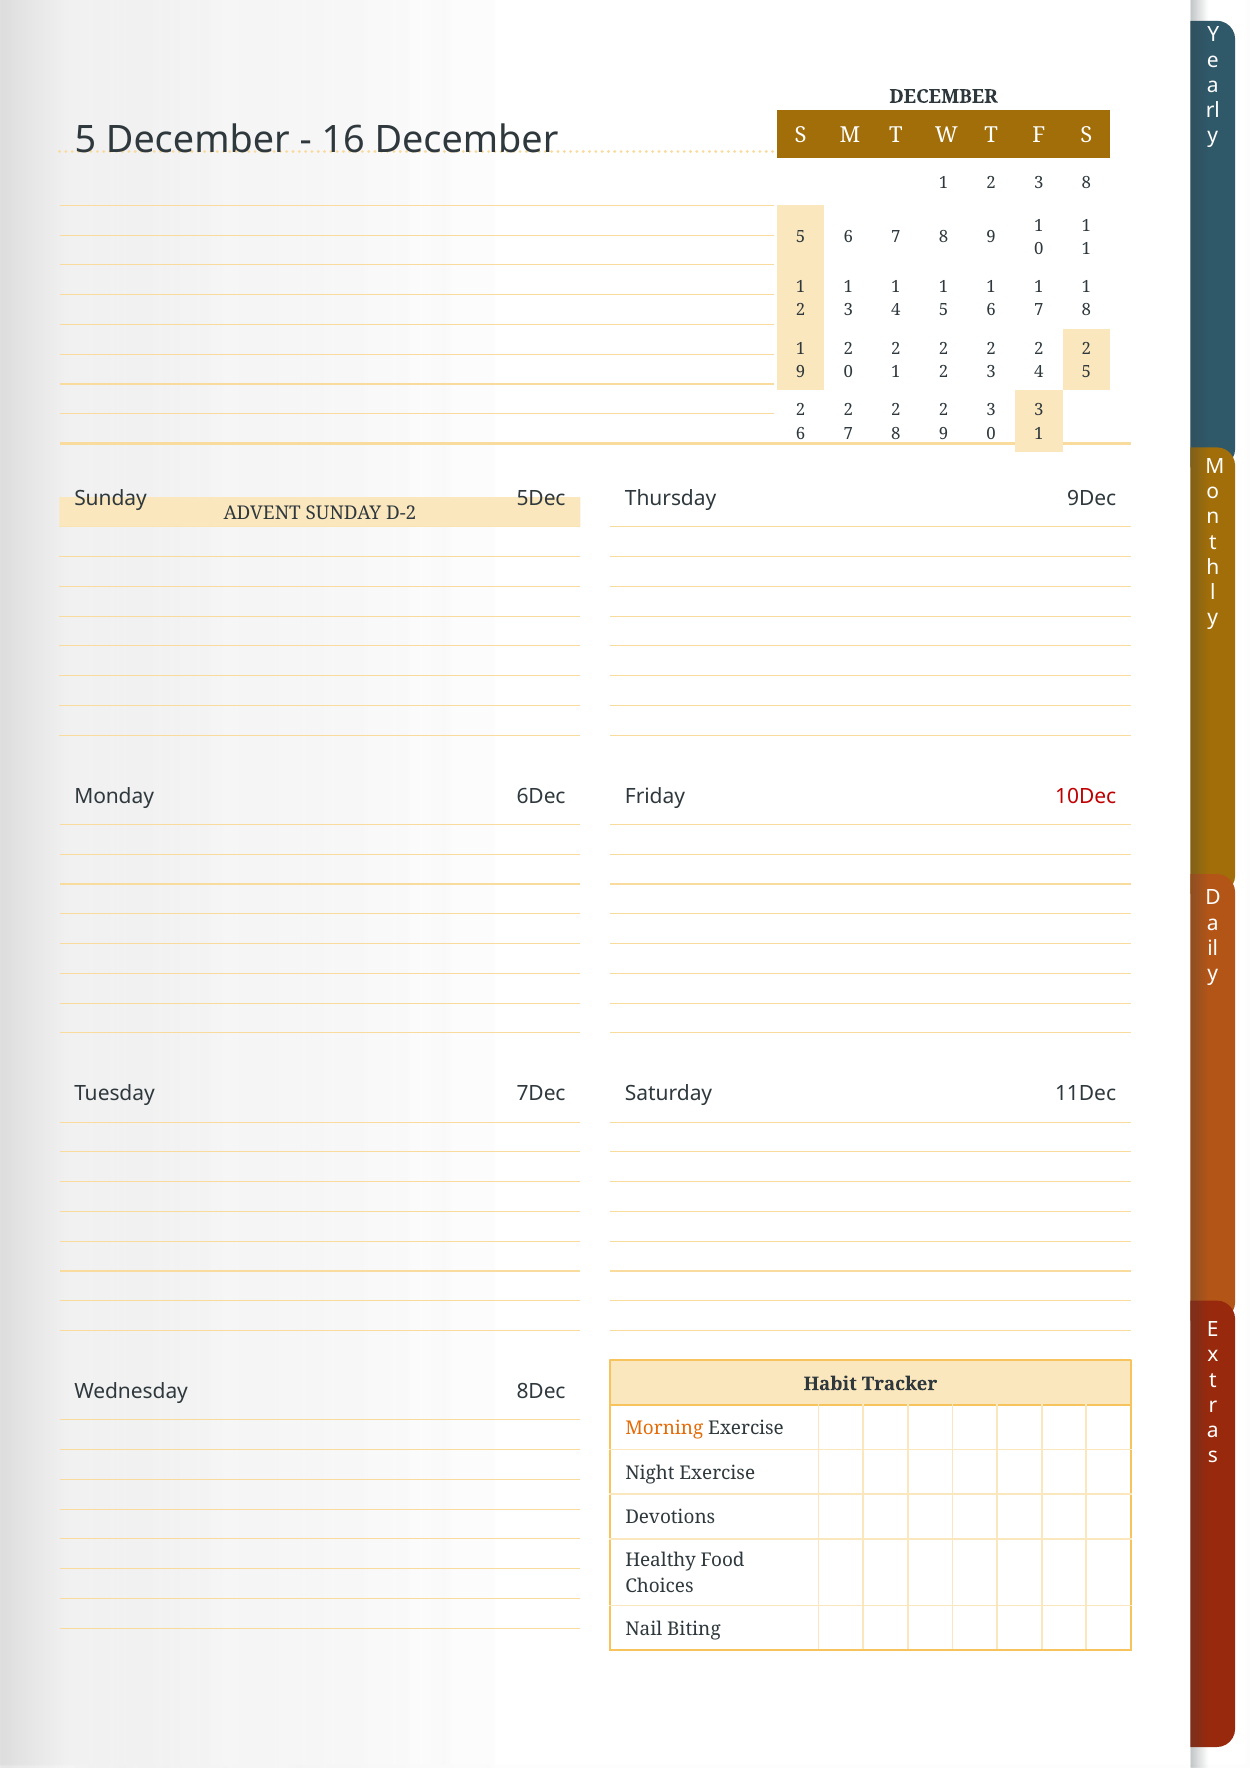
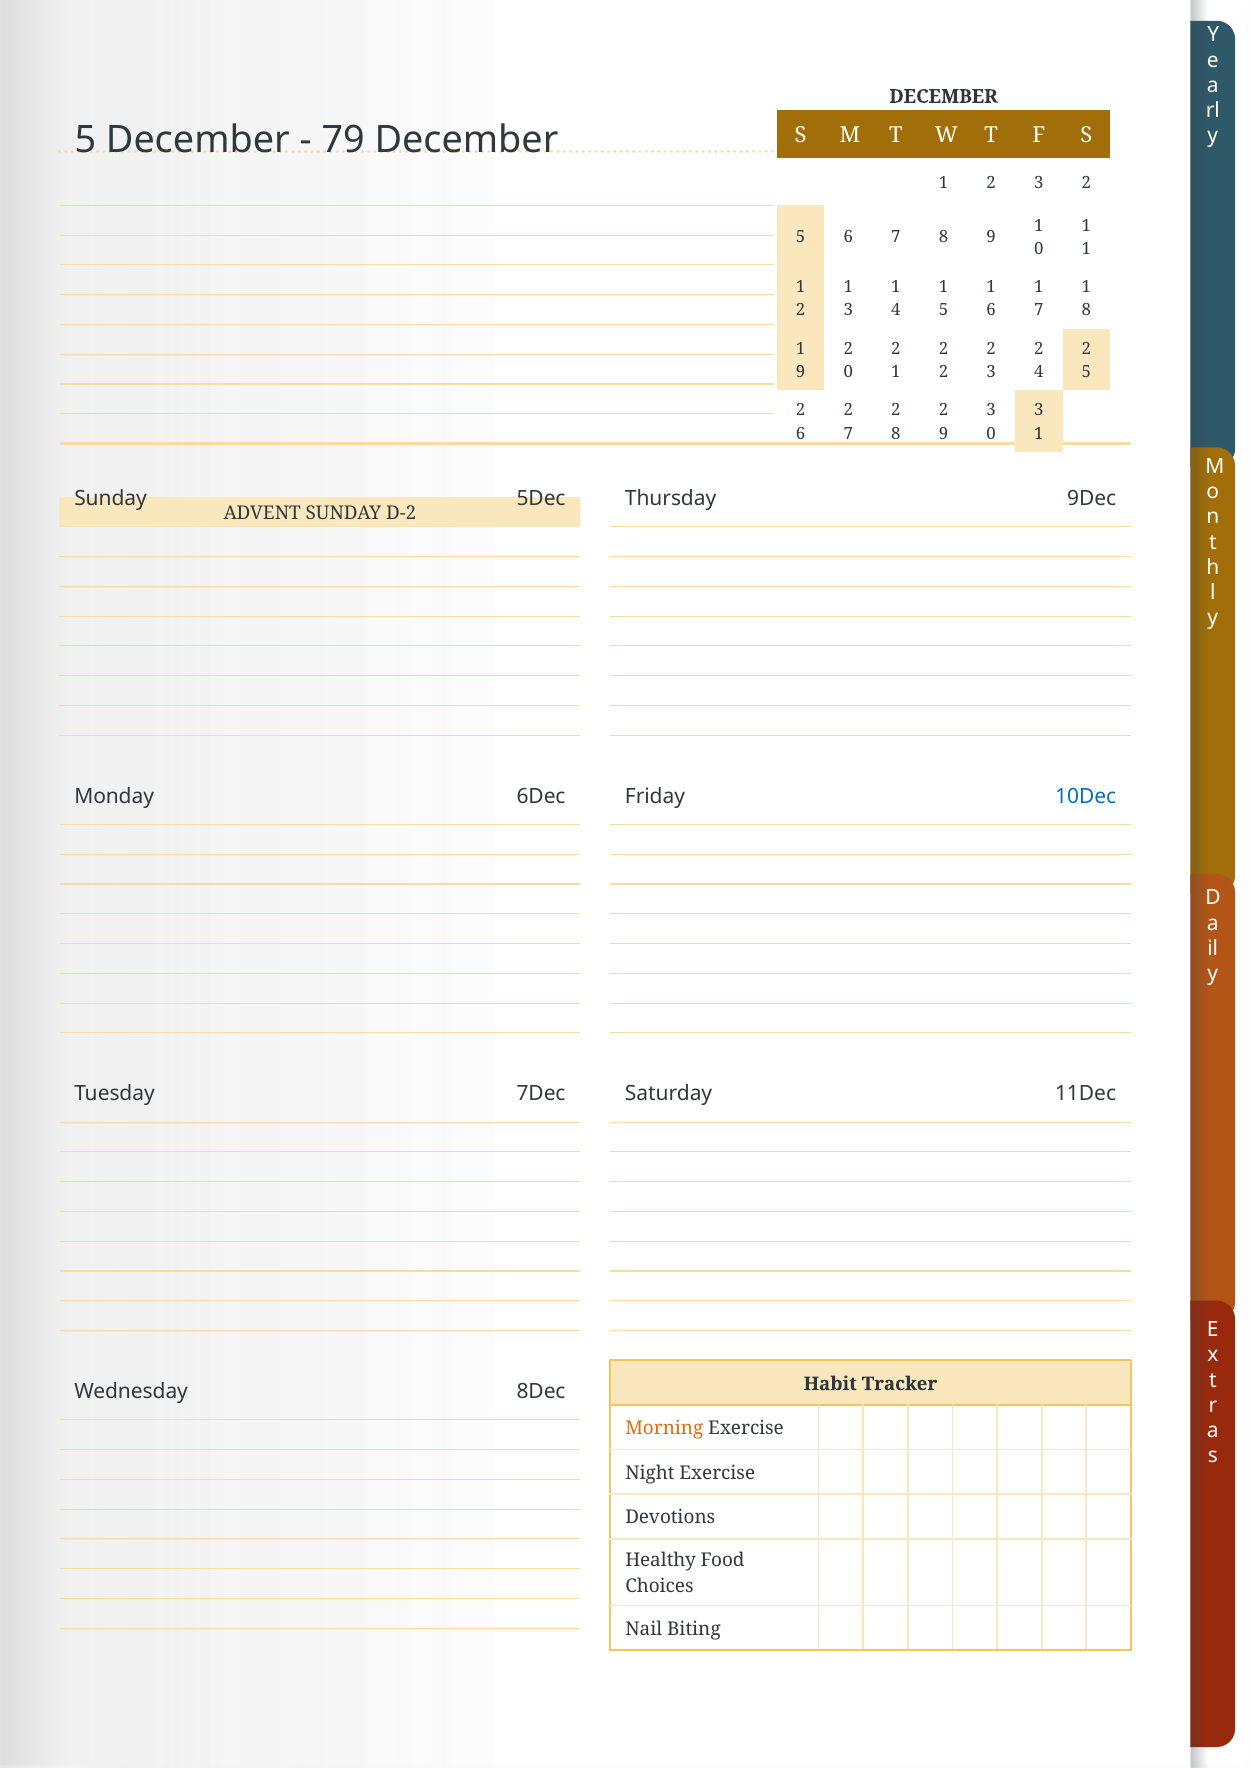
16: 16 -> 79 (343, 140)
1 2 3 8: 8 -> 2 (1086, 183)
10Dec colour: red -> blue (1086, 796)
